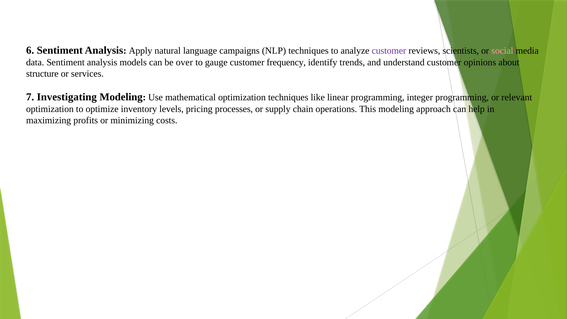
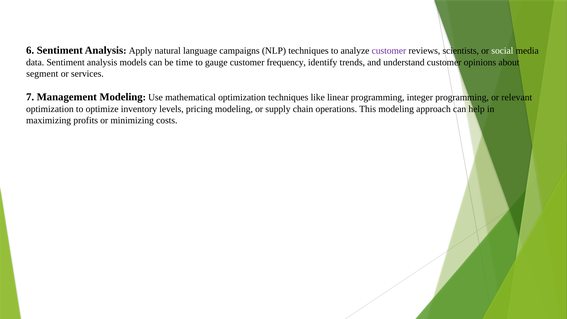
social colour: pink -> white (502, 51)
over: over -> time (184, 62)
structure: structure -> segment (42, 74)
Investigating: Investigating -> Management (67, 97)
pricing processes: processes -> modeling (234, 109)
